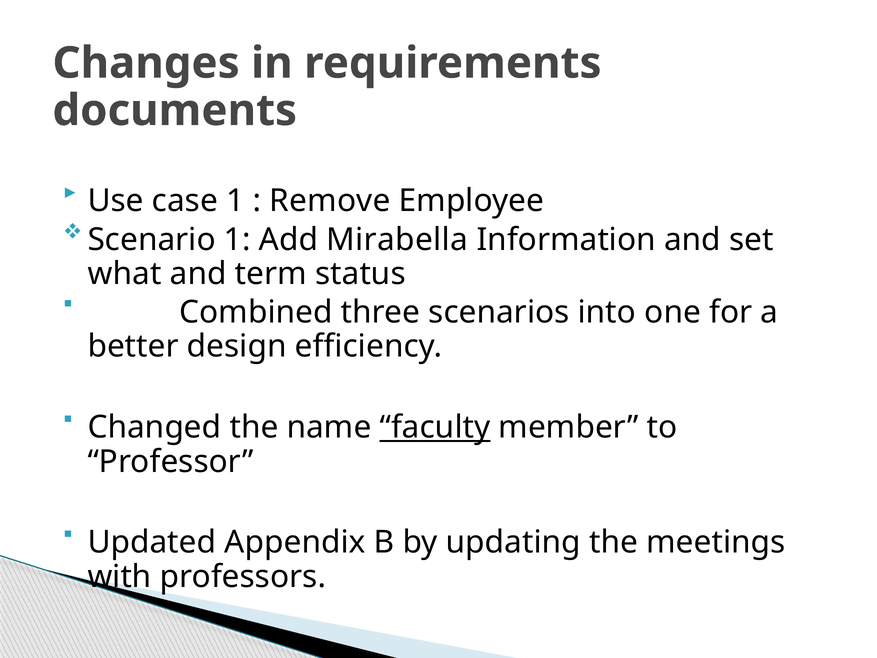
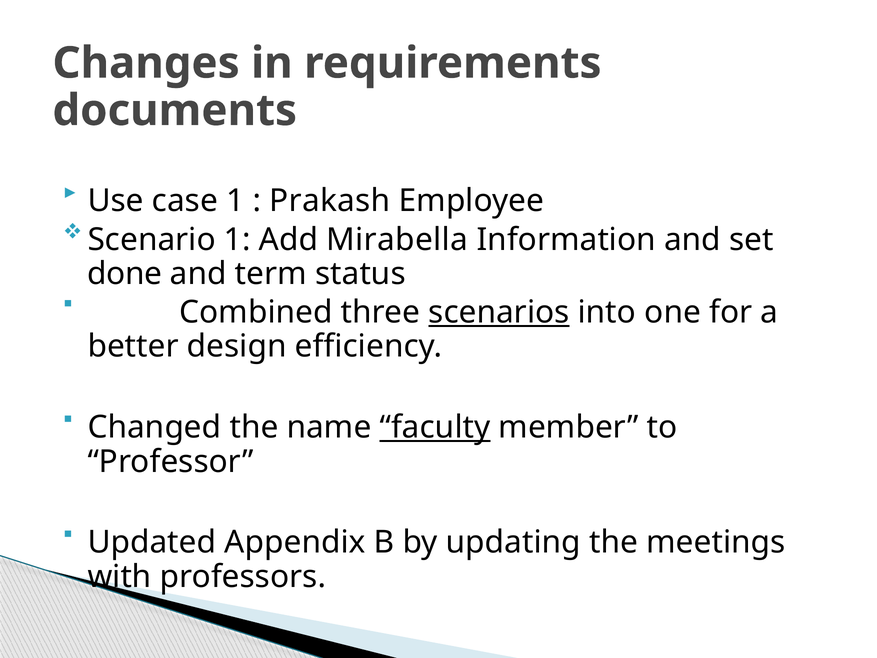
Remove: Remove -> Prakash (330, 201)
what: what -> done (125, 274)
scenarios underline: none -> present (499, 312)
